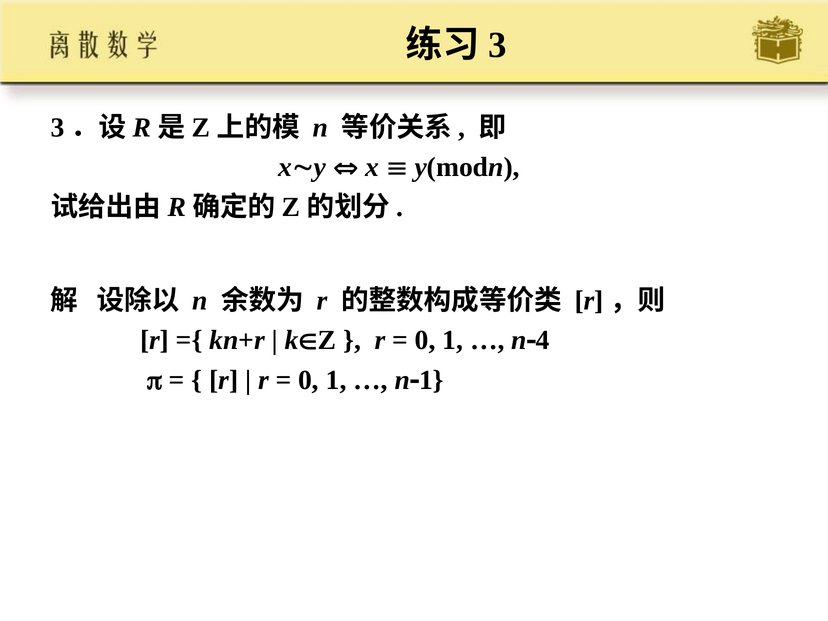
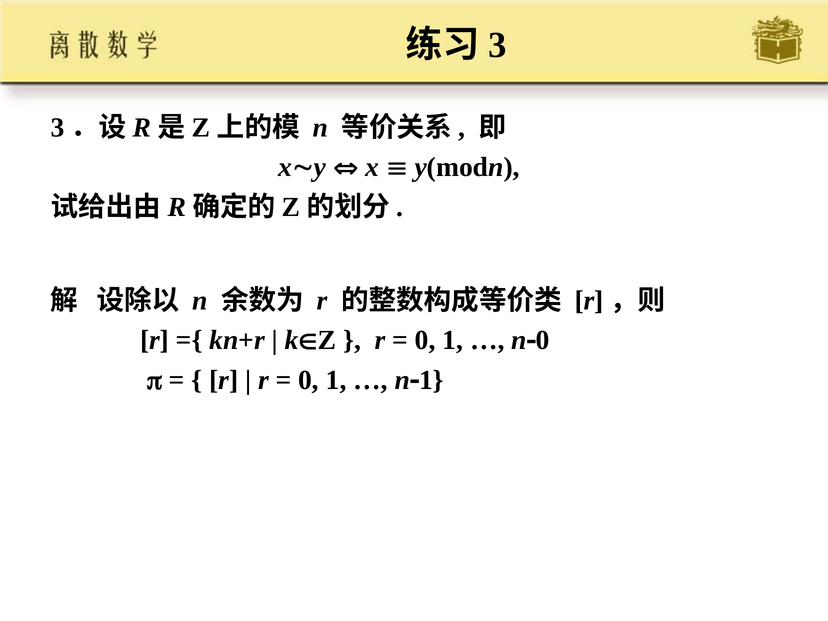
4: 4 -> 0 (543, 340)
